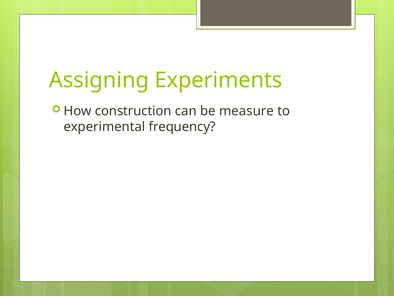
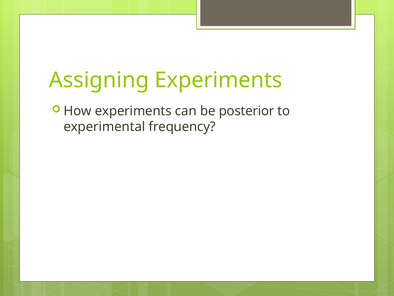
How construction: construction -> experiments (133, 111)
measure: measure -> posterior (247, 111)
